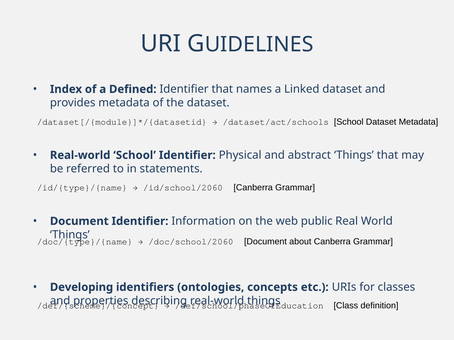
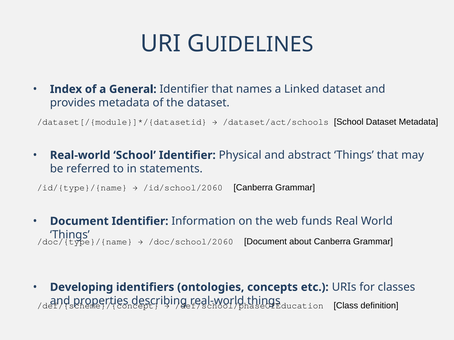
Defined: Defined -> General (133, 89)
public: public -> funds (317, 221)
